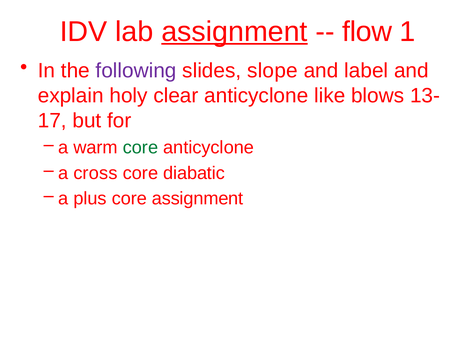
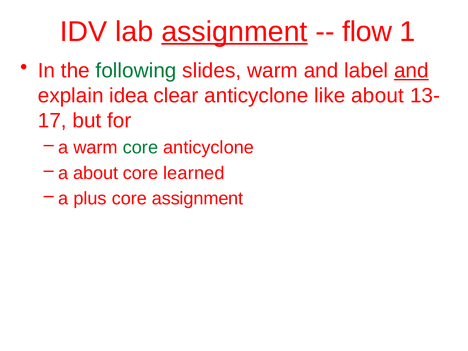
following colour: purple -> green (136, 71)
slides slope: slope -> warm (273, 71)
and underline: none -> present (411, 71)
holy: holy -> idea (129, 96)
like blows: blows -> about (378, 96)
a cross: cross -> about (96, 173)
diabatic: diabatic -> learned (194, 173)
